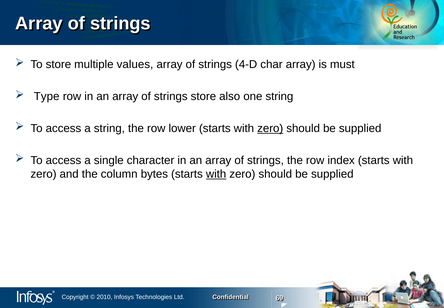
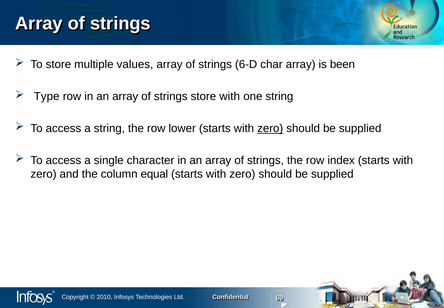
4-D: 4-D -> 6-D (246, 64)
must: must -> been (342, 64)
store also: also -> with (230, 96)
bytes: bytes -> equal (154, 174)
with underline: present -> none (216, 174)
